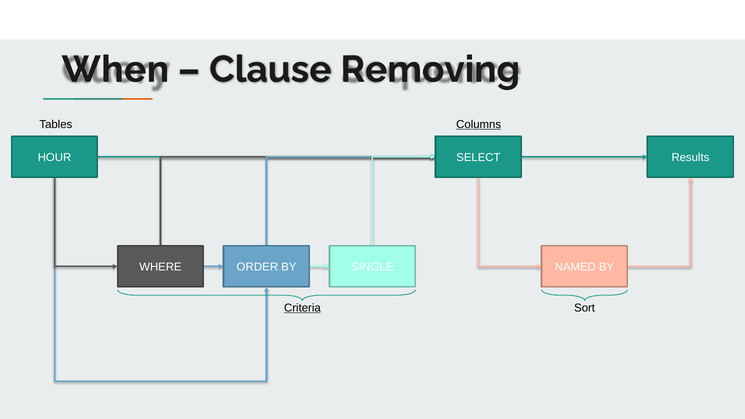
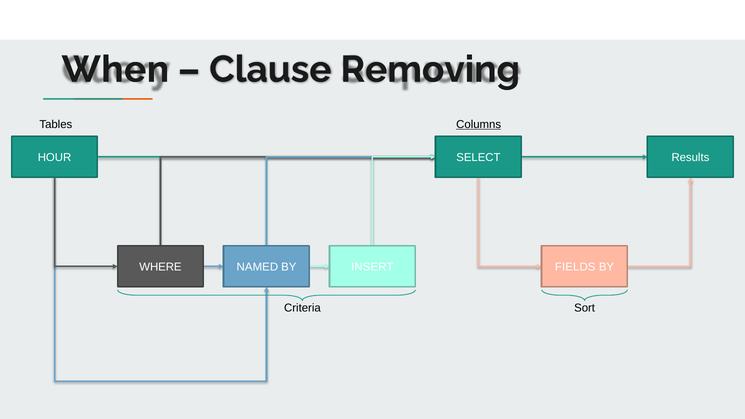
ORDER: ORDER -> NAMED (257, 267)
SINGLE: SINGLE -> INSERT (372, 267)
NAMED: NAMED -> FIELDS (575, 267)
Criteria underline: present -> none (302, 308)
